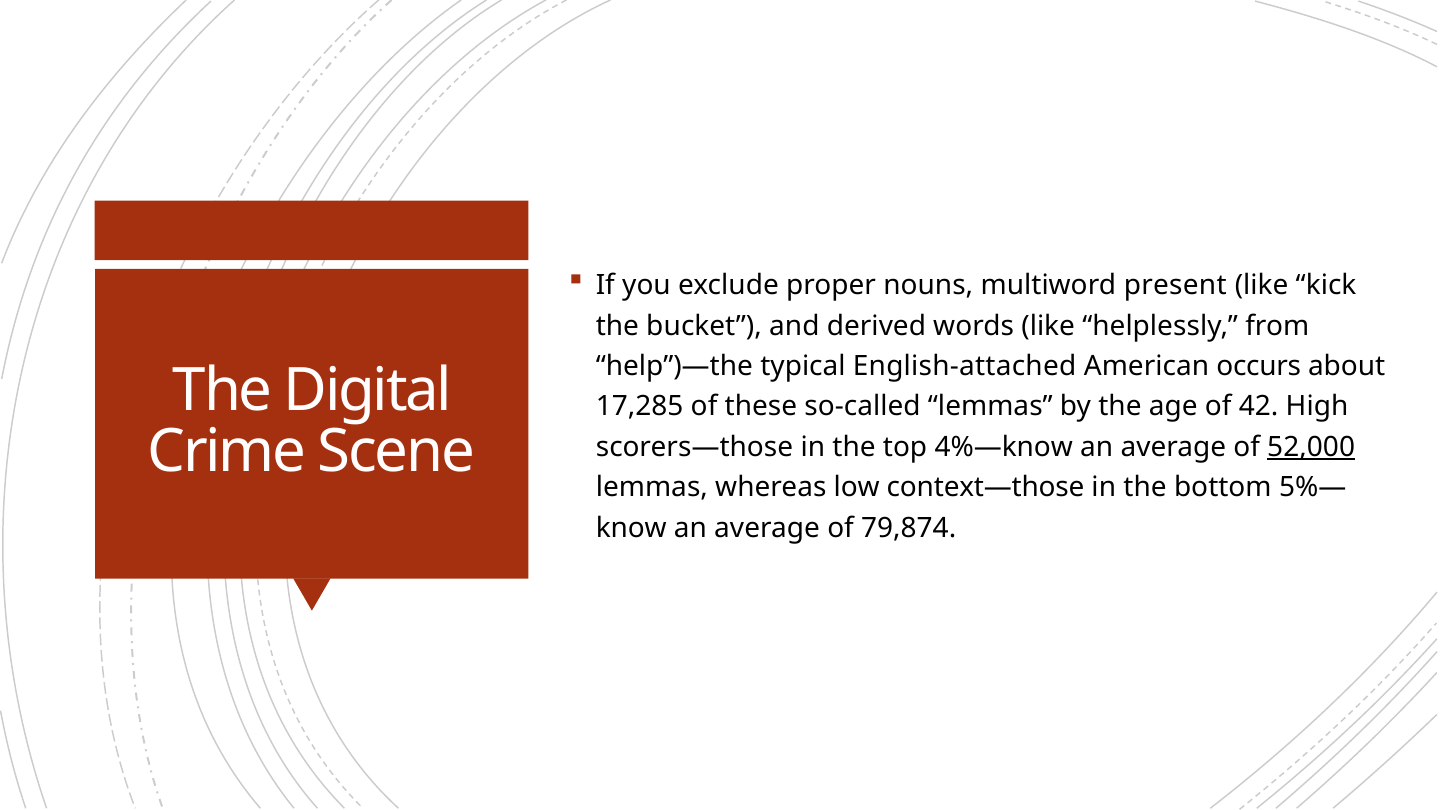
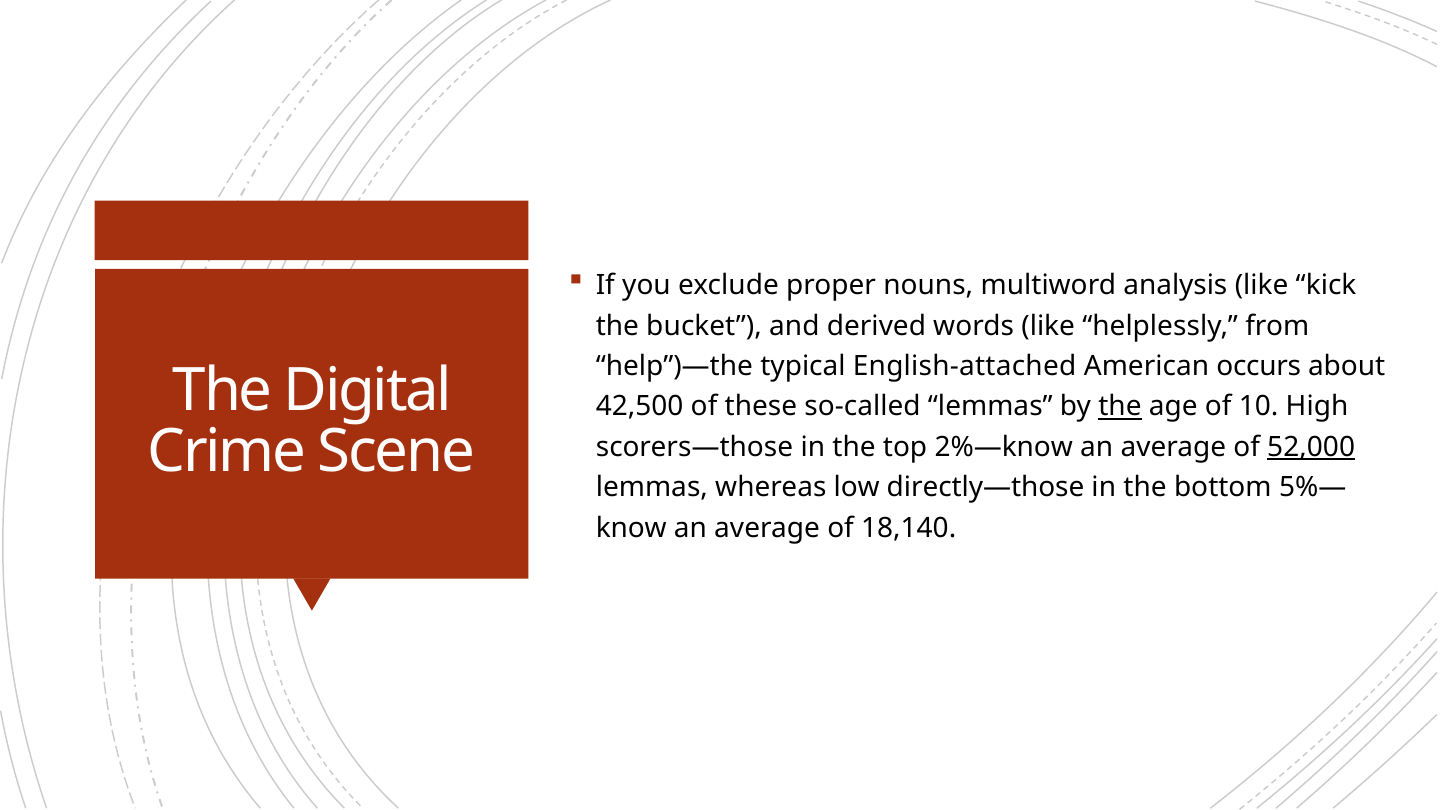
present: present -> analysis (1175, 286)
17,285: 17,285 -> 42,500 (640, 407)
the underline: none -> present (1120, 407)
42: 42 -> 10 (1259, 407)
4%—know: 4%—know -> 2%—know (1004, 447)
context—those: context—those -> directly—those (986, 487)
79,874: 79,874 -> 18,140 (909, 528)
